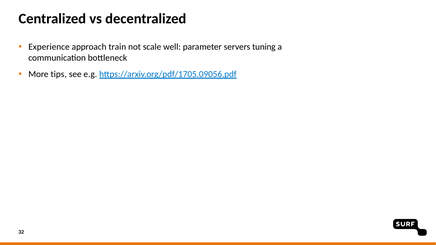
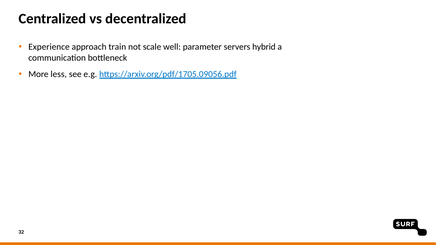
tuning: tuning -> hybrid (264, 47)
tips: tips -> less (59, 74)
